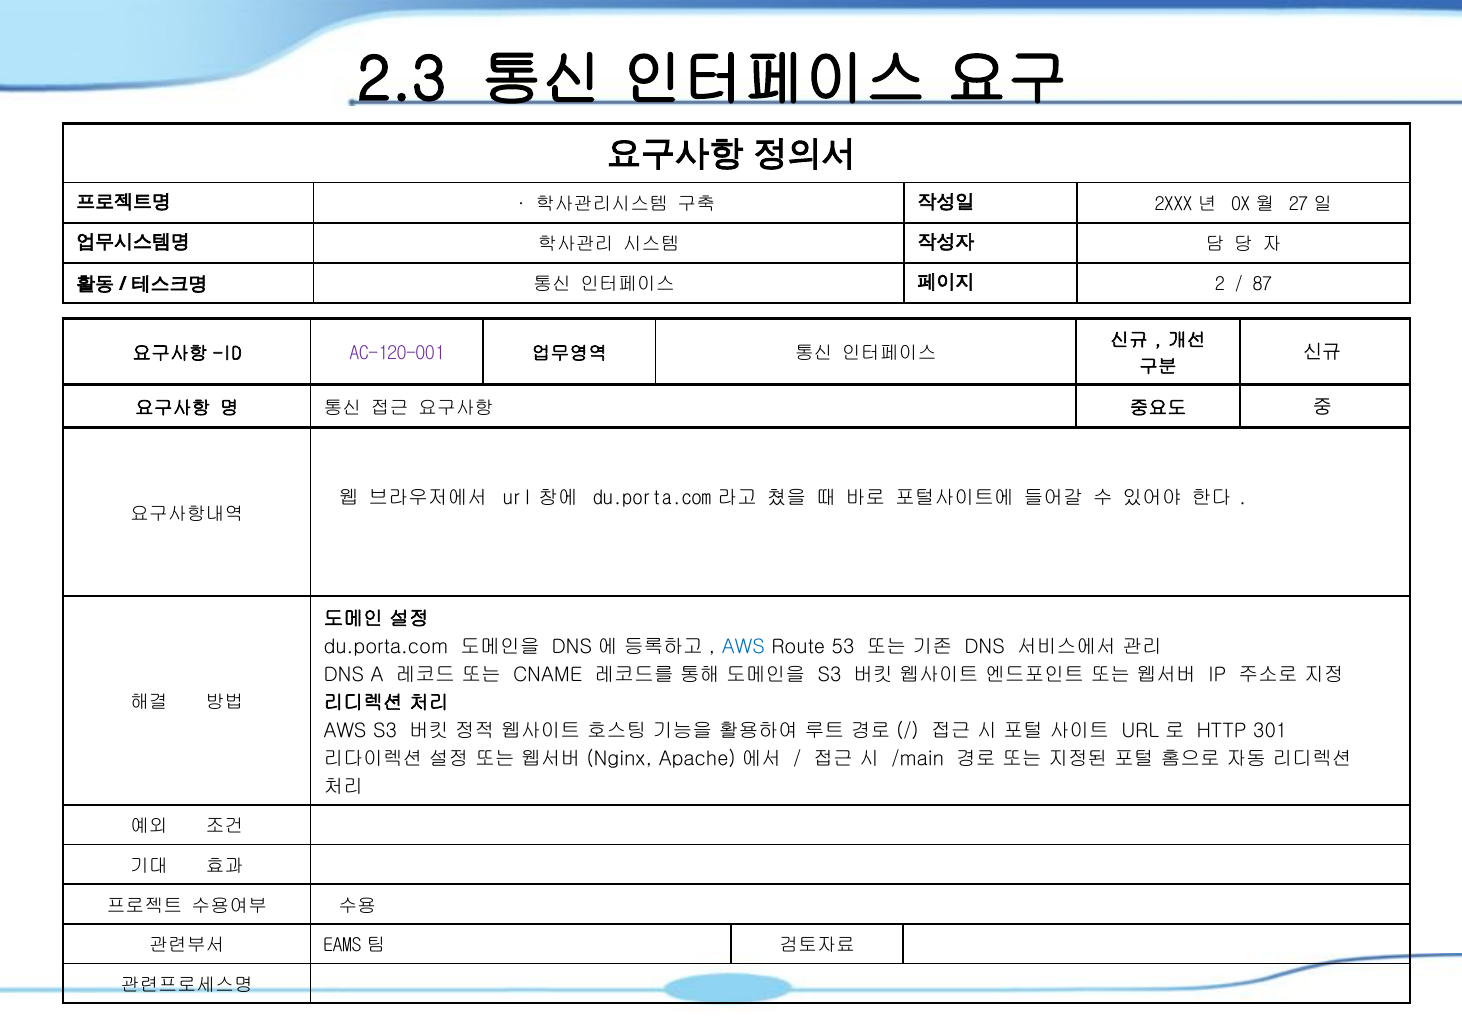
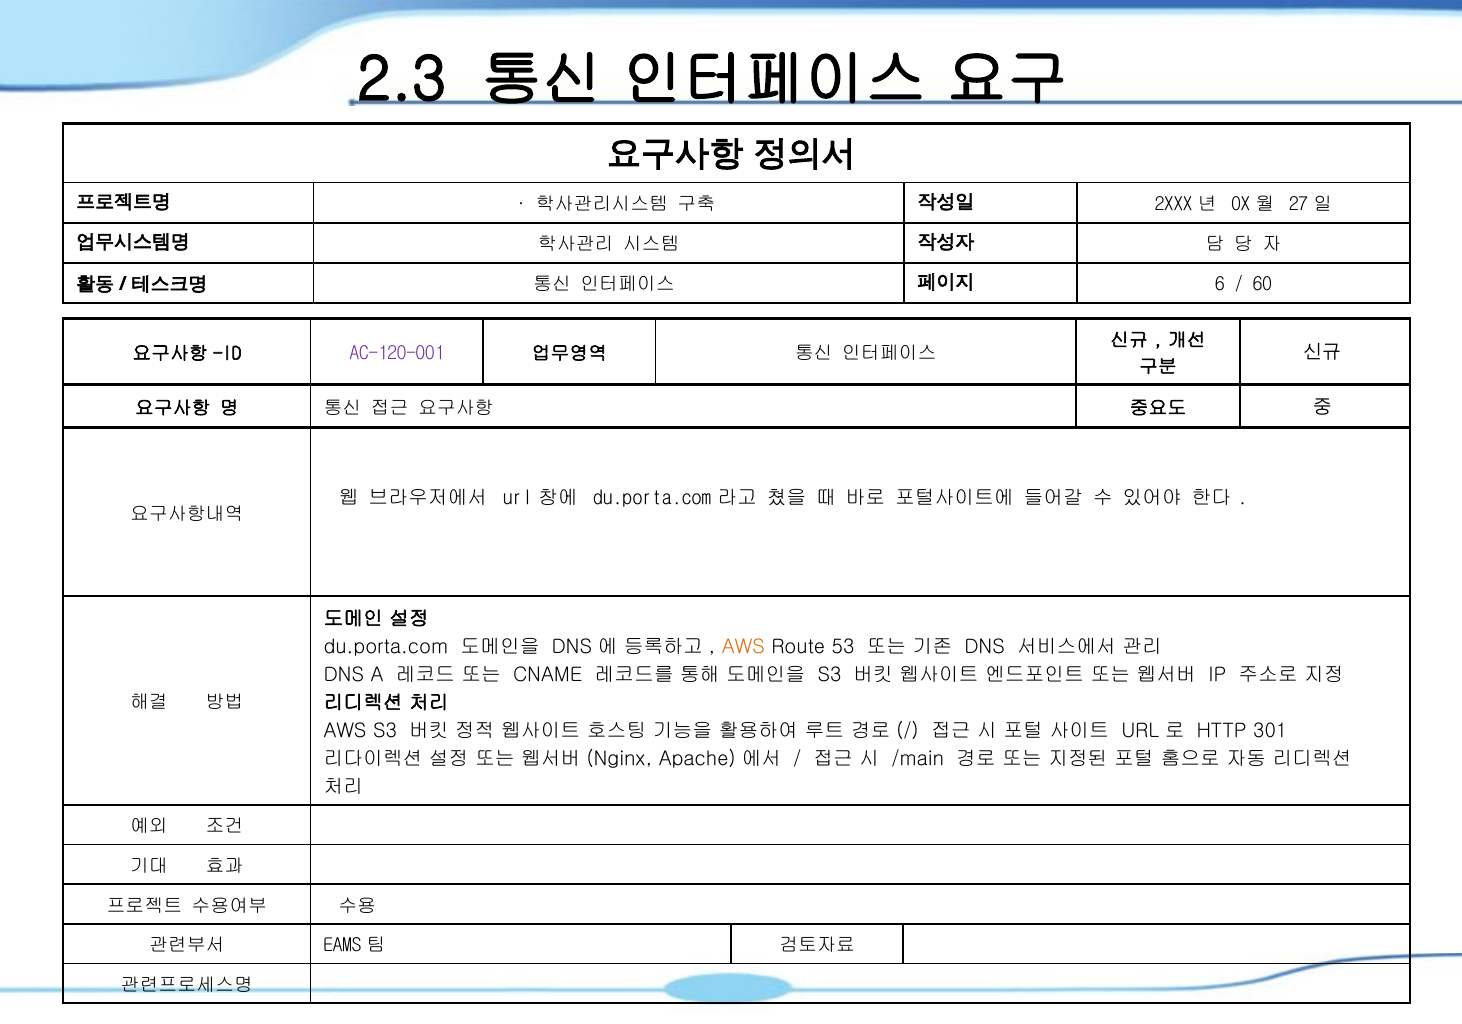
2: 2 -> 6 (1220, 285)
87: 87 -> 60 (1262, 285)
AWS colour: blue -> orange (743, 646)
